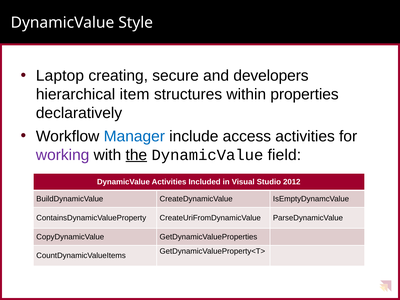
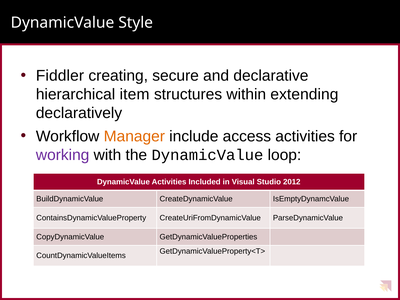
Laptop: Laptop -> Fiddler (60, 76)
developers: developers -> declarative (271, 76)
properties: properties -> extending (304, 94)
Manager colour: blue -> orange (134, 136)
the underline: present -> none (136, 155)
field: field -> loop (284, 155)
